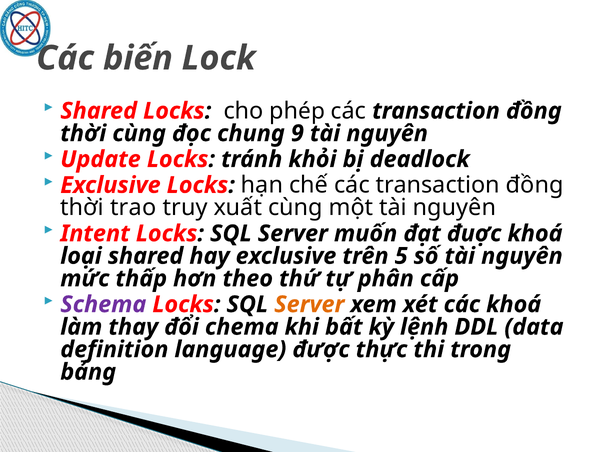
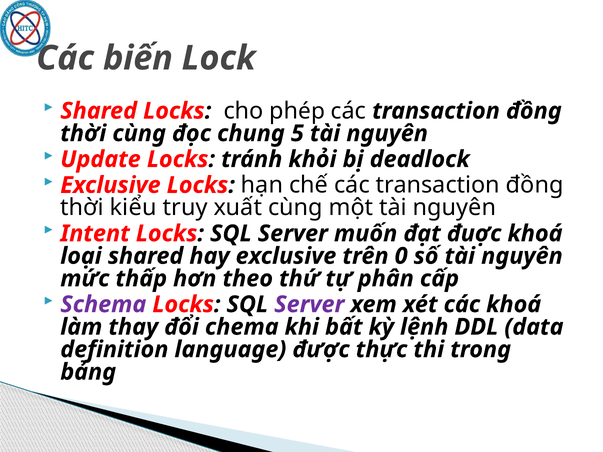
9: 9 -> 5 (297, 134)
trao: trao -> kiểu (133, 208)
5: 5 -> 0 (401, 256)
Server colour: orange -> purple (309, 305)
